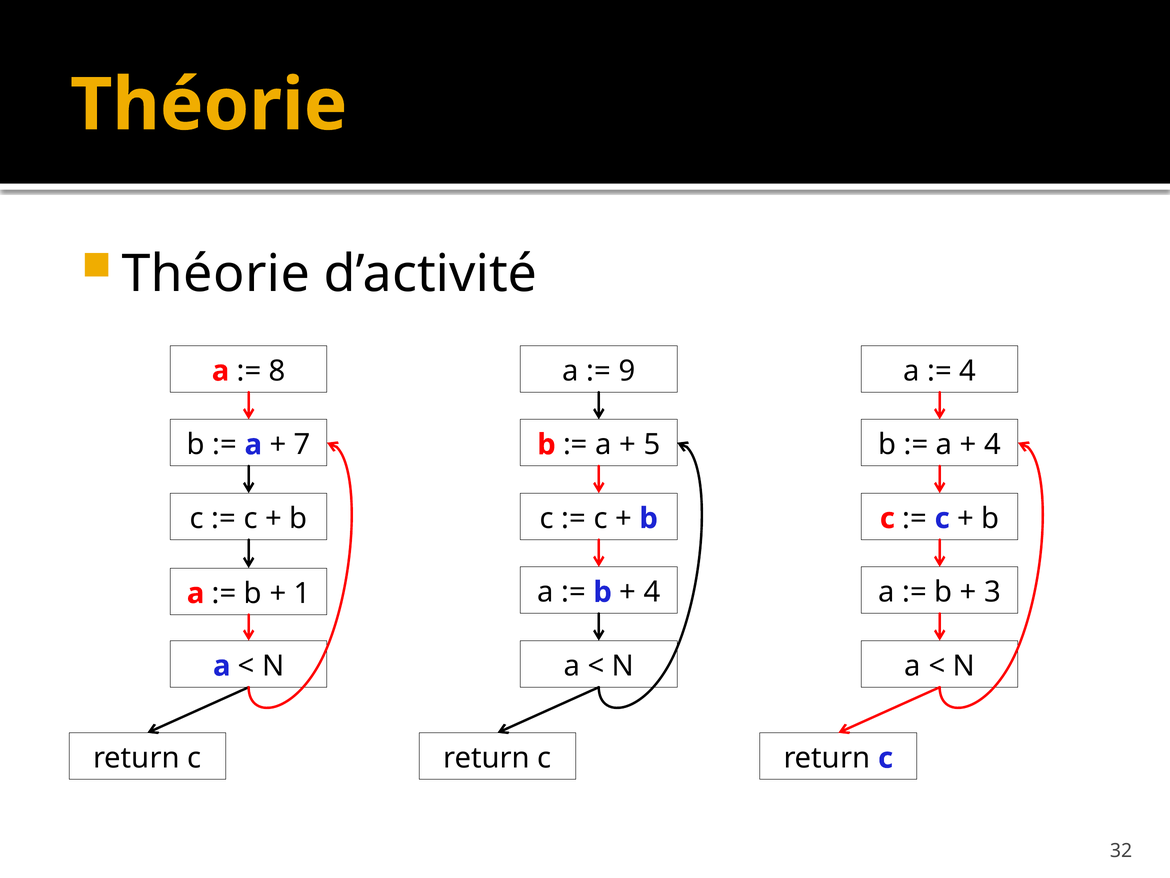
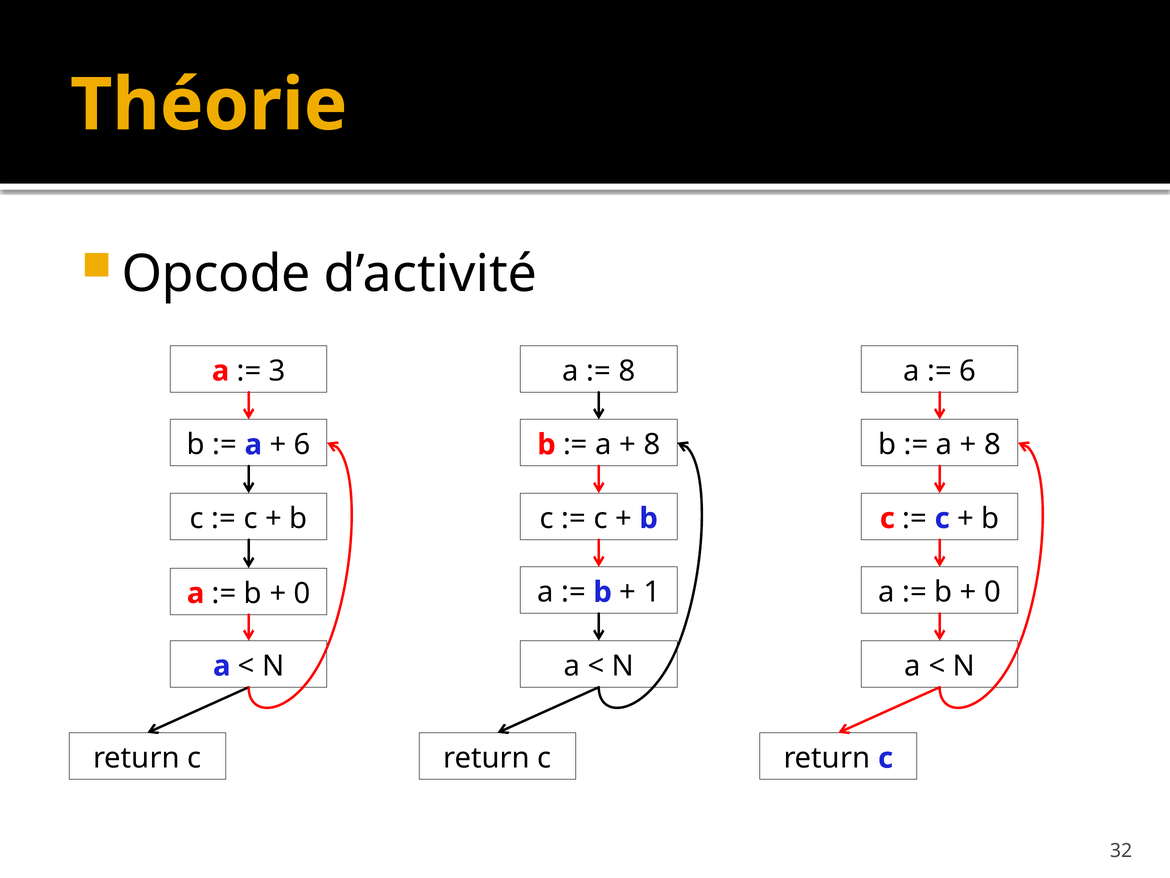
Théorie: Théorie -> Opcode (216, 274)
9: 9 -> 8 (627, 371)
4: 4 -> 6 (968, 371)
8: 8 -> 3 (277, 371)
7: 7 -> 6 (302, 444)
4: 4 -> 8 (993, 444)
5: 5 -> 8 (652, 444)
4: 4 -> 1 (652, 592)
3: 3 -> 0 (993, 592)
1: 1 -> 0 (302, 593)
